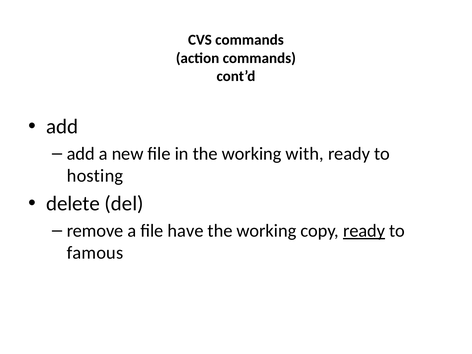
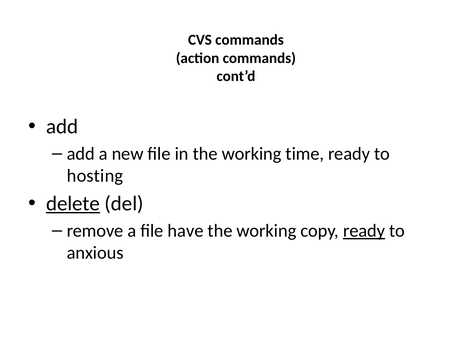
with: with -> time (305, 154)
delete underline: none -> present (73, 204)
famous: famous -> anxious (95, 253)
